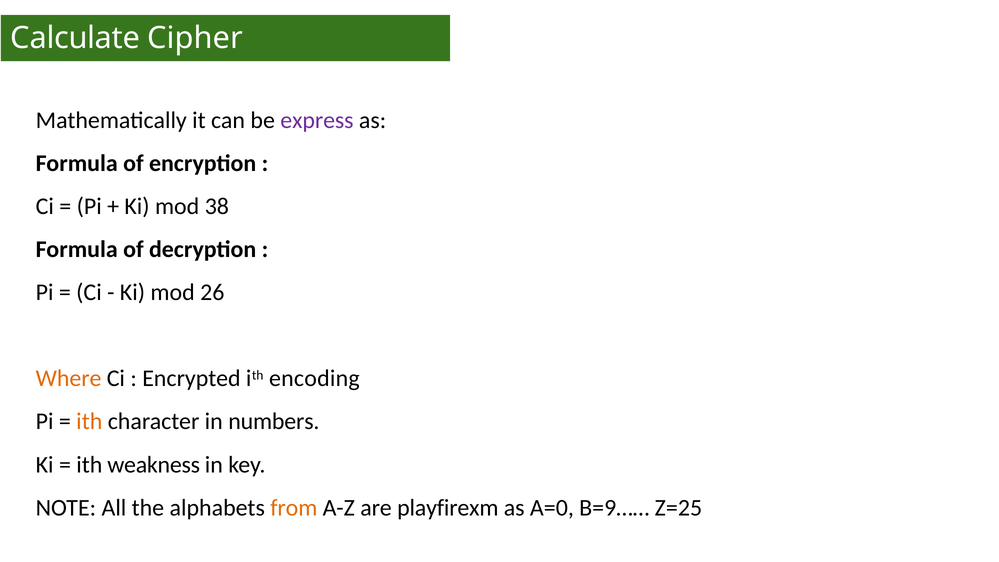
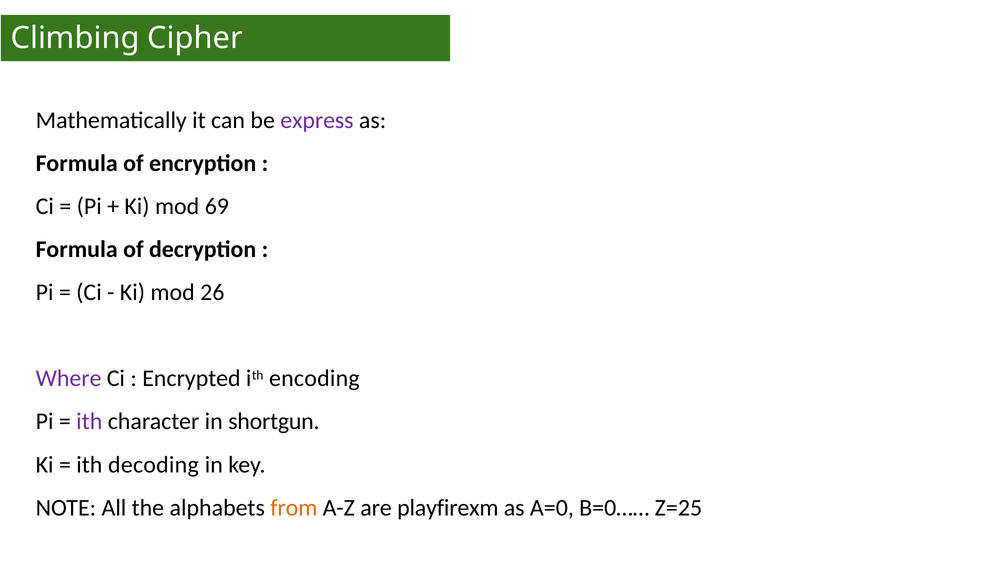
Calculate: Calculate -> Climbing (75, 38)
38: 38 -> 69 (217, 206)
Where colour: orange -> purple (69, 378)
ith colour: orange -> purple (89, 422)
numbers: numbers -> shortgun (274, 422)
weakness: weakness -> decoding (153, 465)
B=9……: B=9…… -> B=0…… (614, 508)
